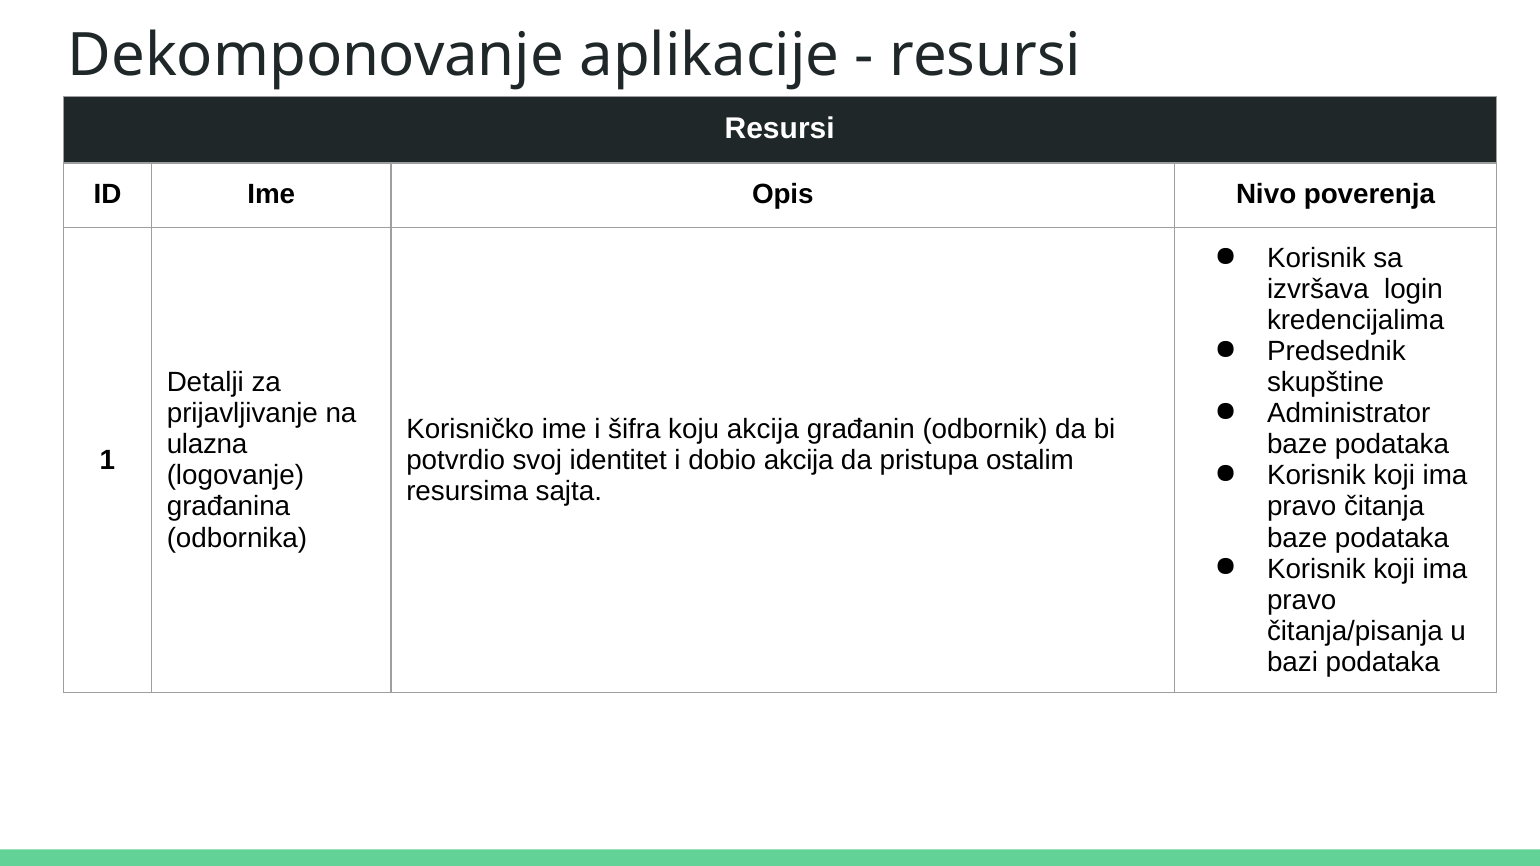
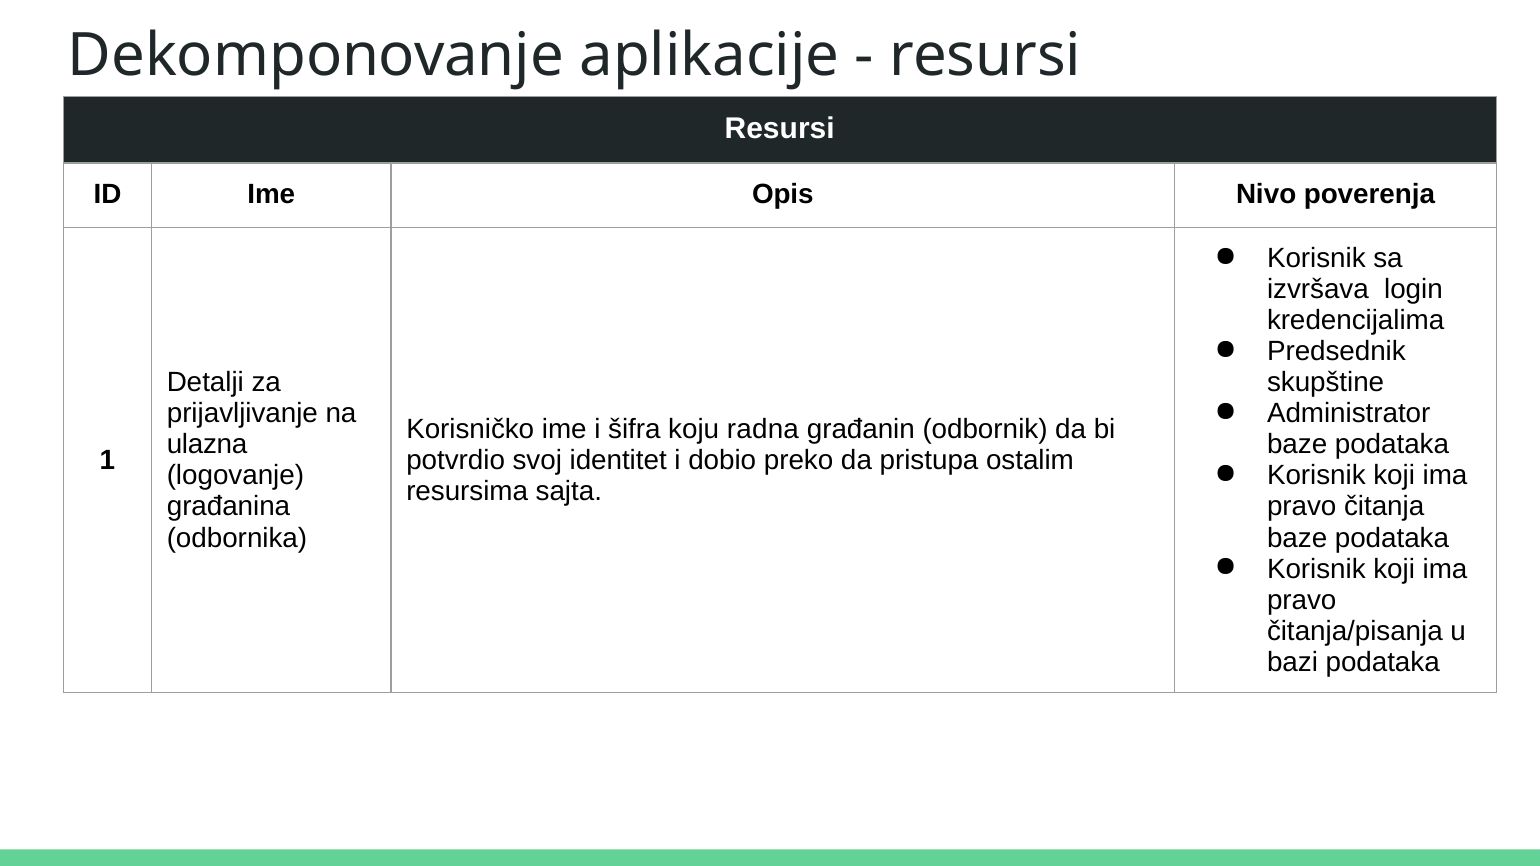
koju akcija: akcija -> radna (763, 429)
dobio akcija: akcija -> preko (799, 460)
